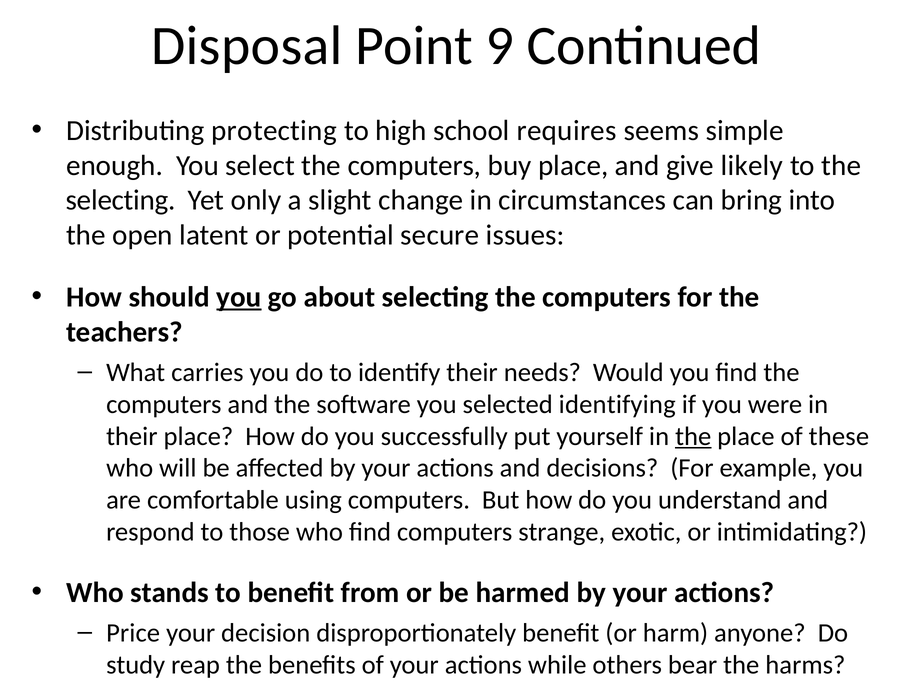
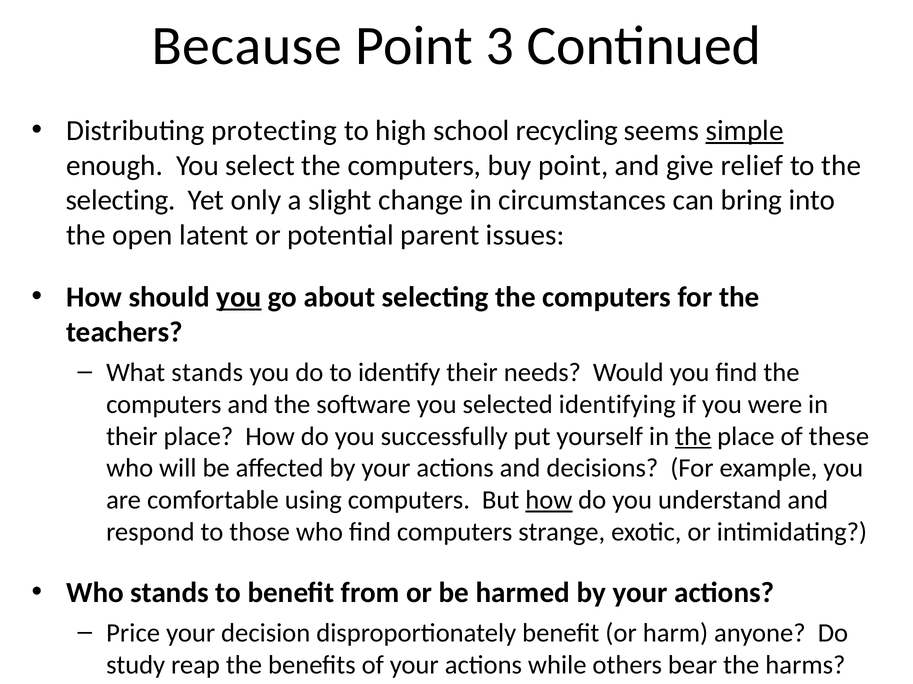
Disposal: Disposal -> Because (247, 46)
9: 9 -> 3 (500, 46)
requires: requires -> recycling (567, 131)
simple underline: none -> present (745, 131)
buy place: place -> point (573, 166)
likely: likely -> relief (752, 166)
secure: secure -> parent (440, 236)
What carries: carries -> stands (207, 373)
how underline: none -> present (549, 501)
